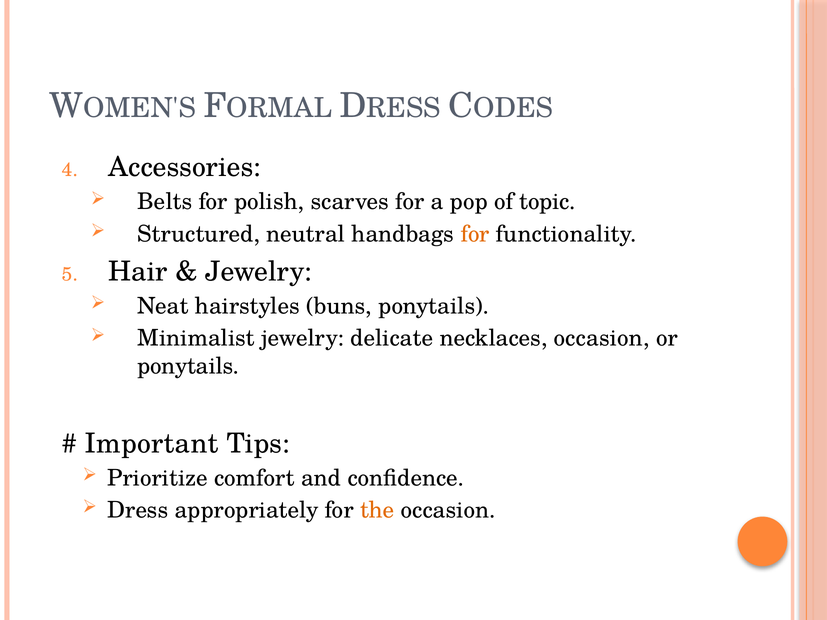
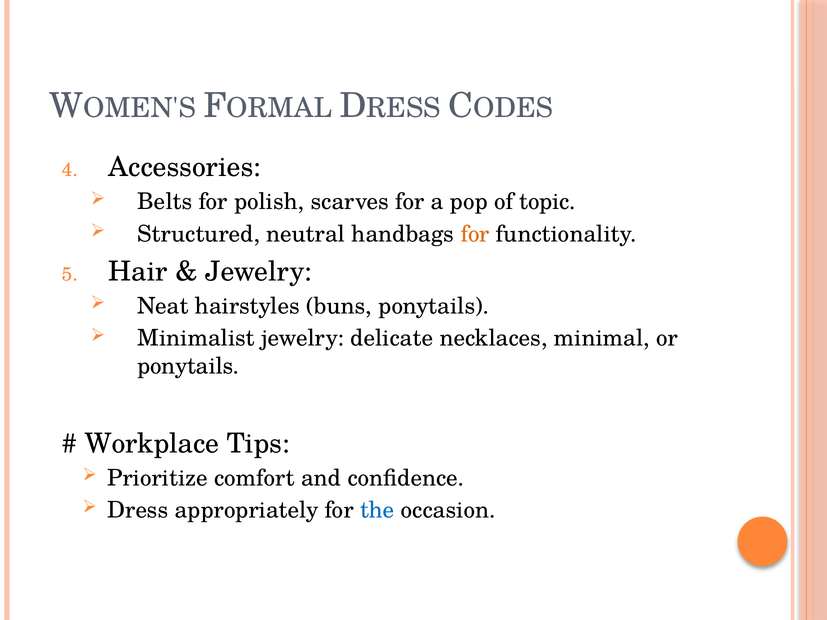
necklaces occasion: occasion -> minimal (602, 338)
Important: Important -> Workplace (152, 444)
the colour: orange -> blue (377, 510)
